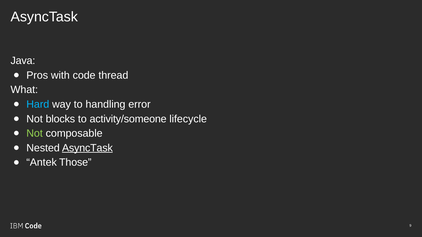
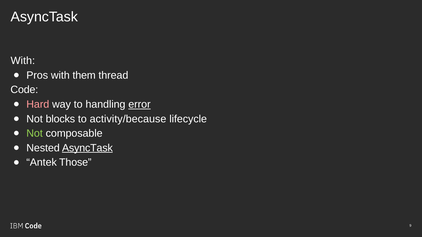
Java: Java -> With (23, 61)
code: code -> them (84, 75)
What: What -> Code (24, 90)
Hard colour: light blue -> pink (38, 104)
error underline: none -> present (139, 104)
activity/someone: activity/someone -> activity/because (128, 119)
